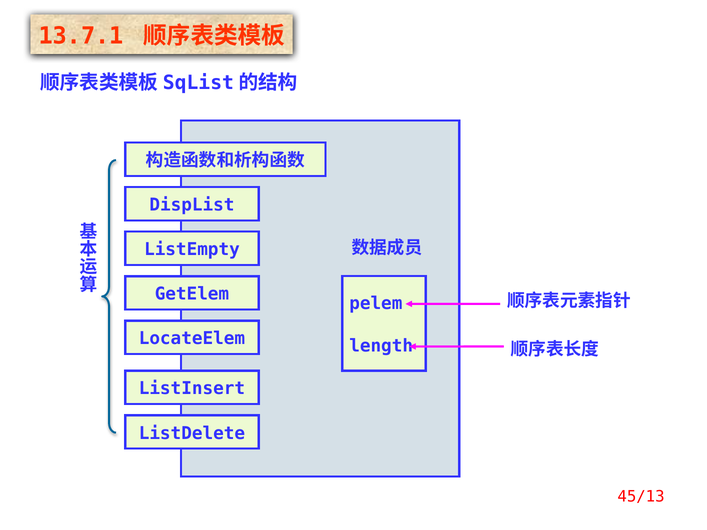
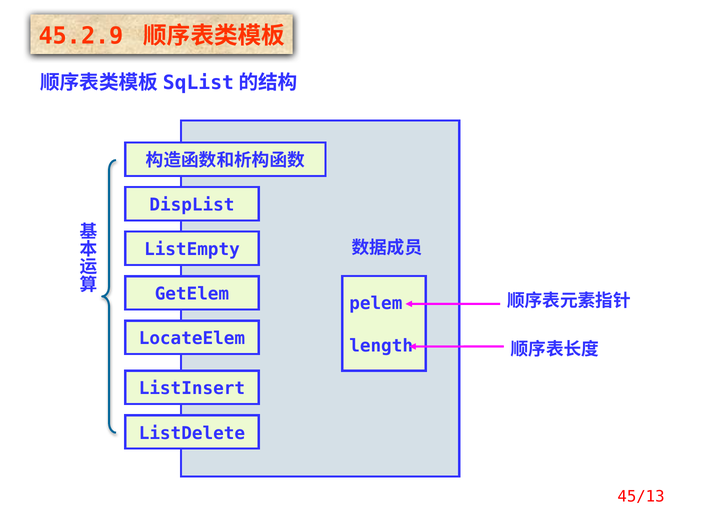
13.7.1: 13.7.1 -> 45.2.9 (81, 36)
